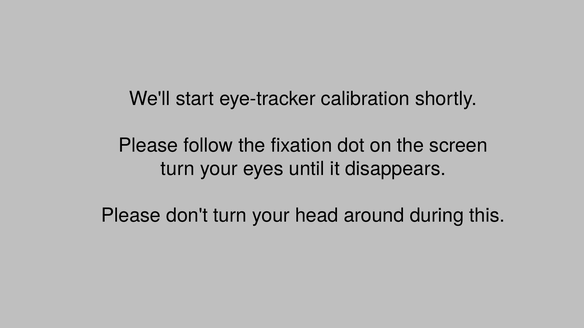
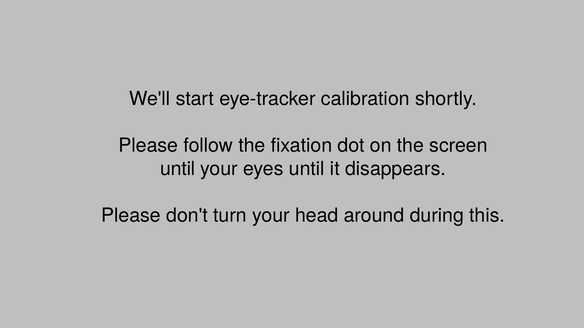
turn: turn -> until (178, 169)
